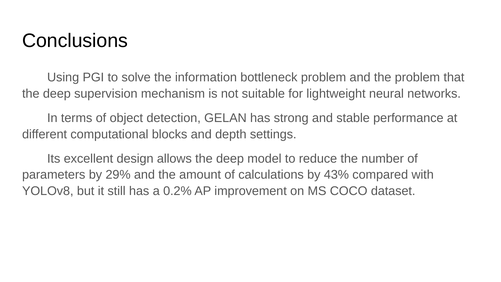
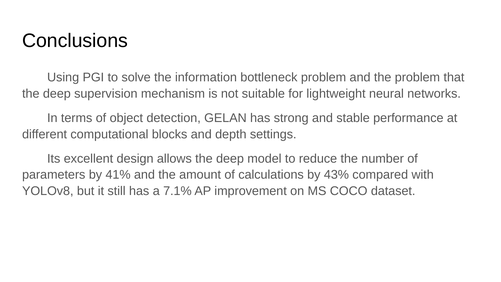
29%: 29% -> 41% (118, 175)
0.2%: 0.2% -> 7.1% (177, 191)
